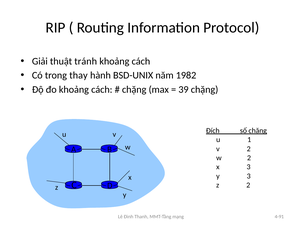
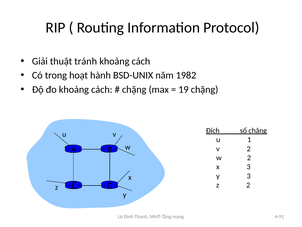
thay: thay -> hoạt (79, 75)
39: 39 -> 19 (183, 89)
